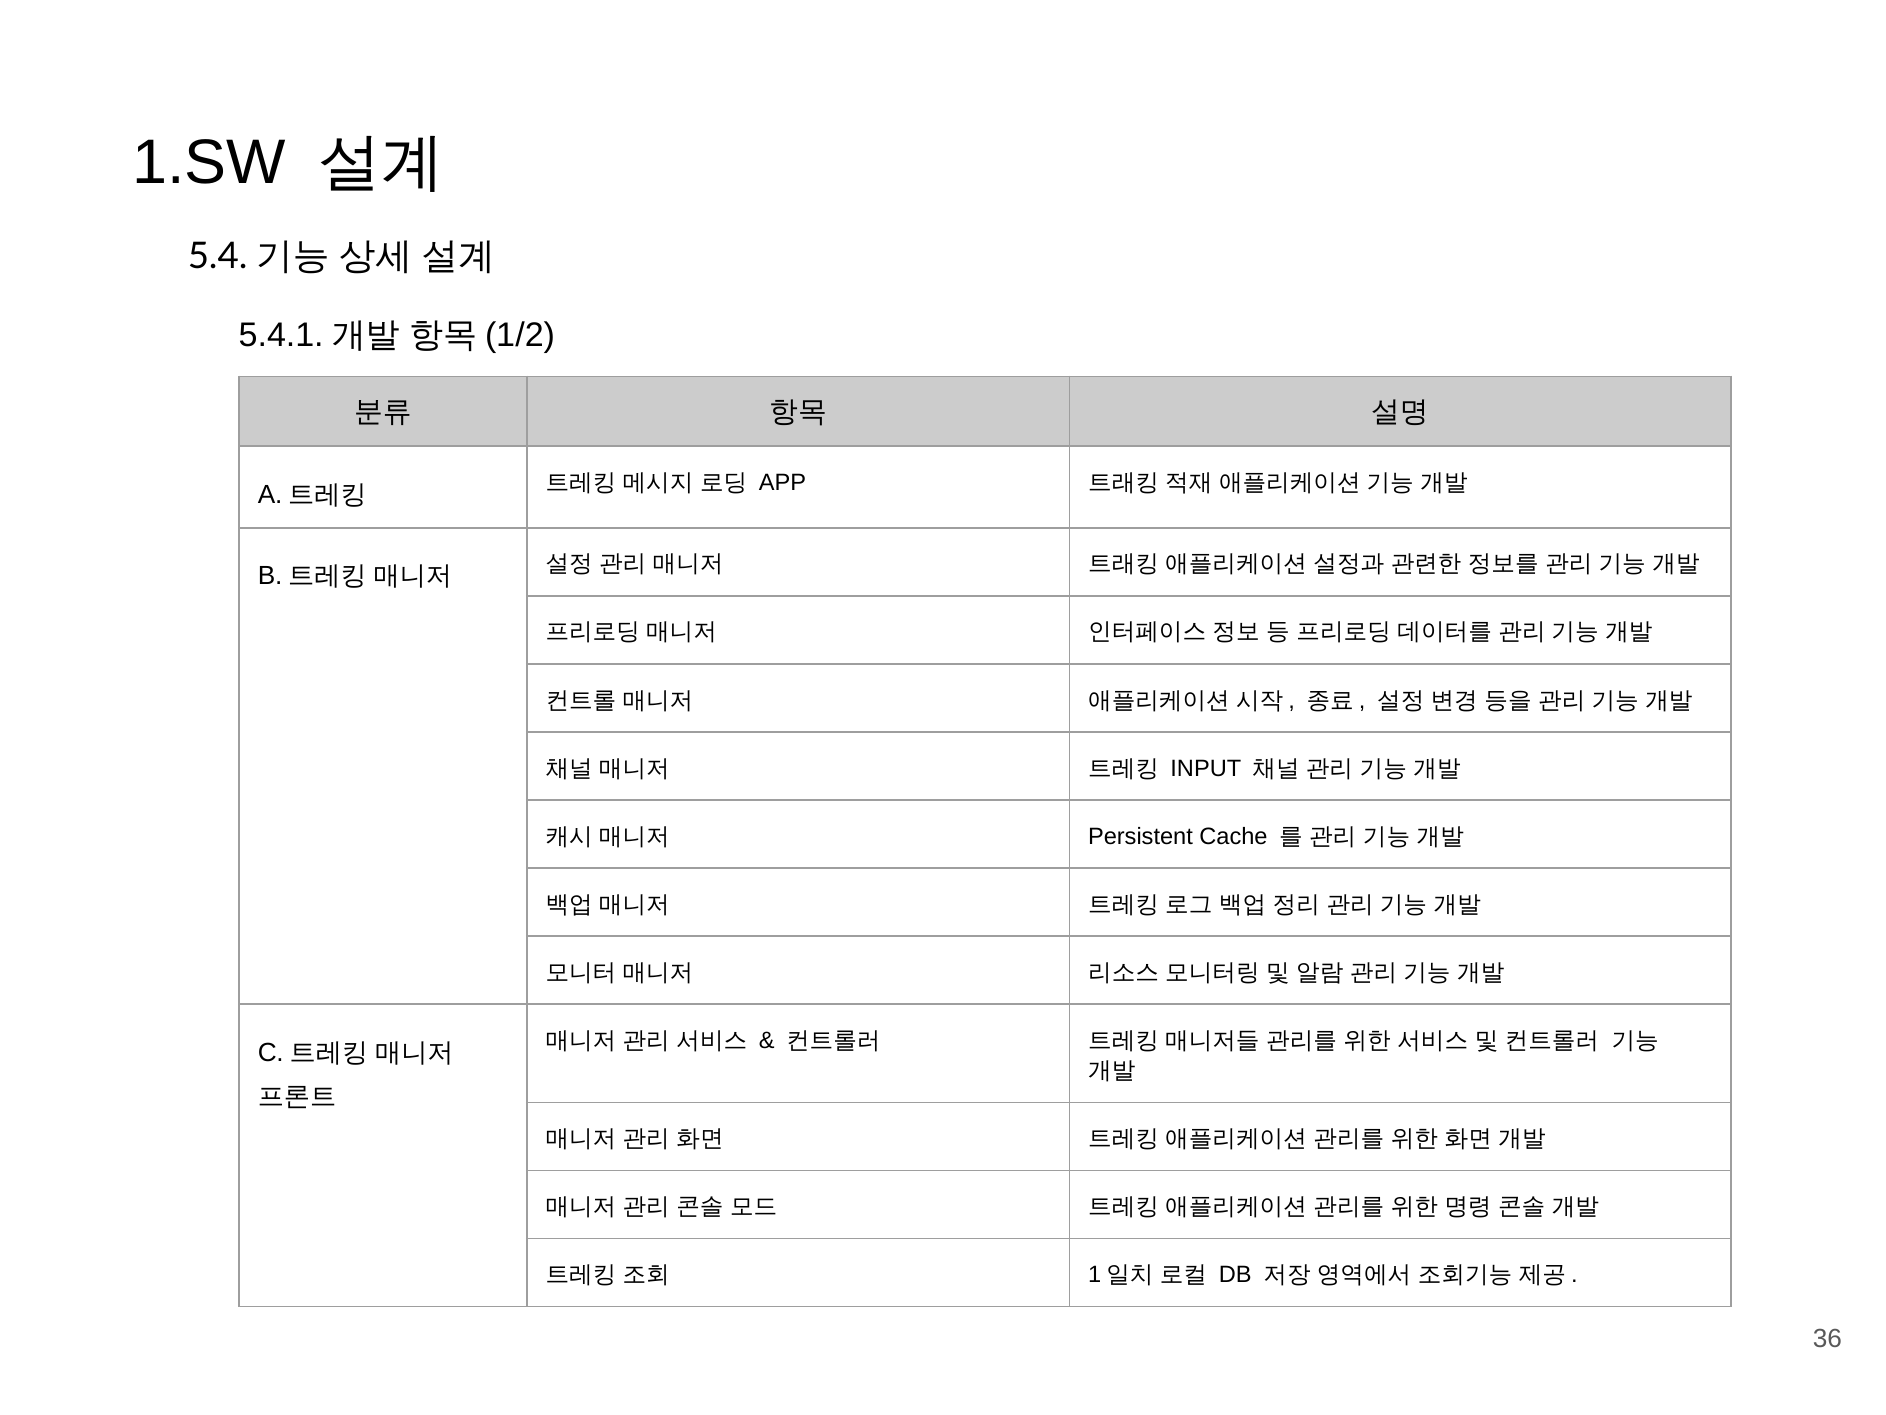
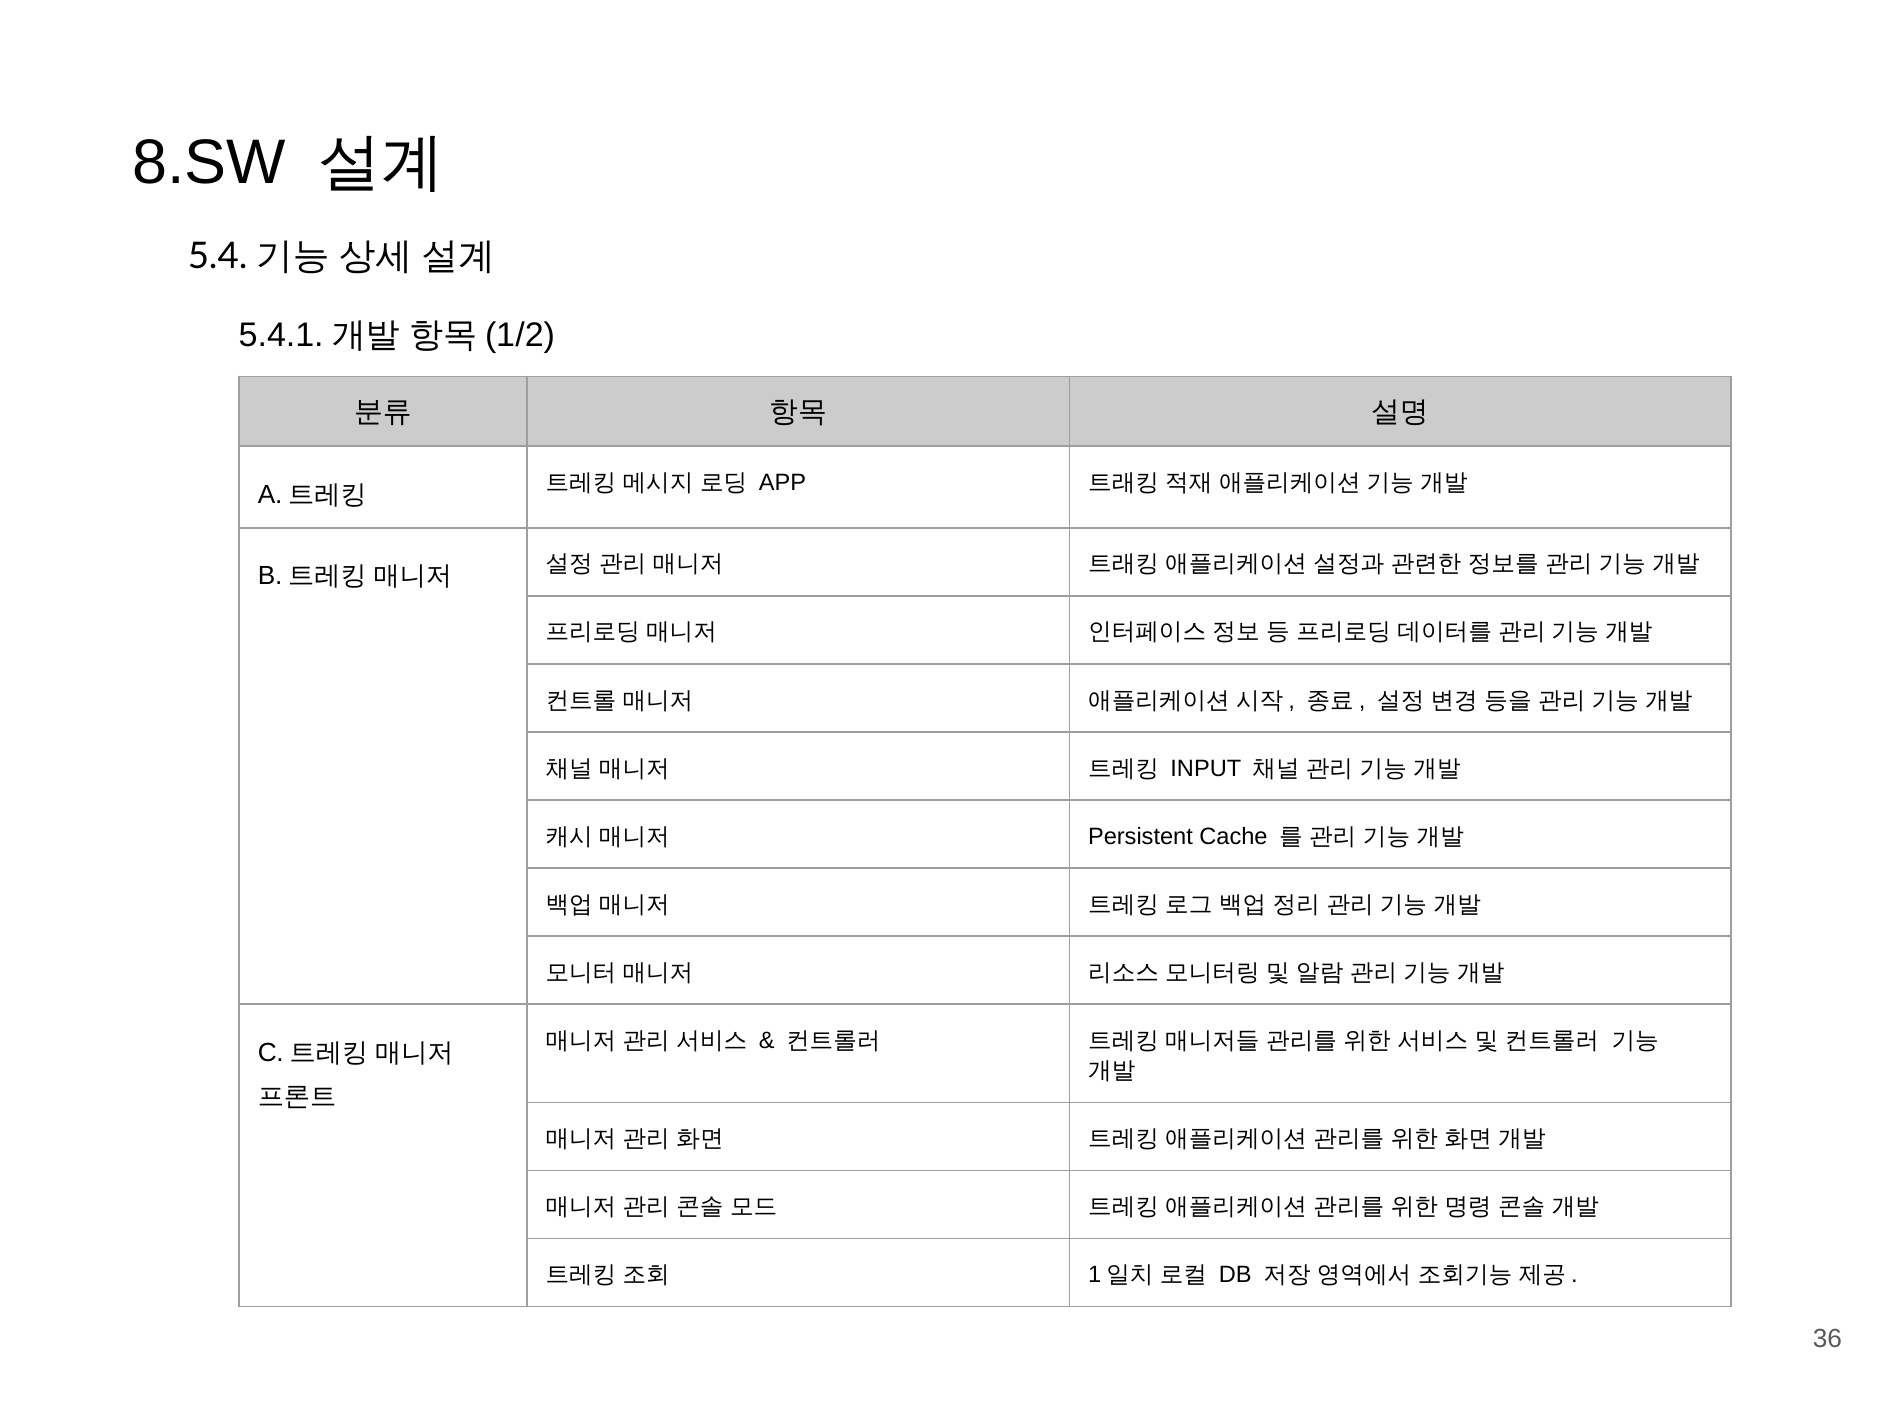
1.SW: 1.SW -> 8.SW (209, 162)
